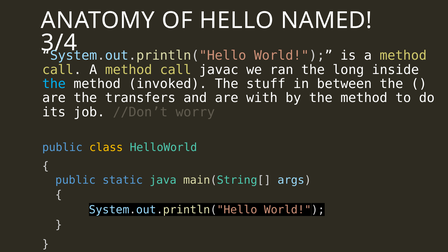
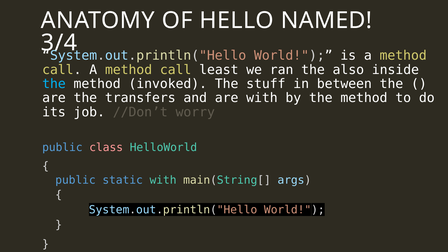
javac: javac -> least (219, 70)
long: long -> also (348, 70)
class colour: yellow -> pink (106, 147)
static java: java -> with (163, 180)
